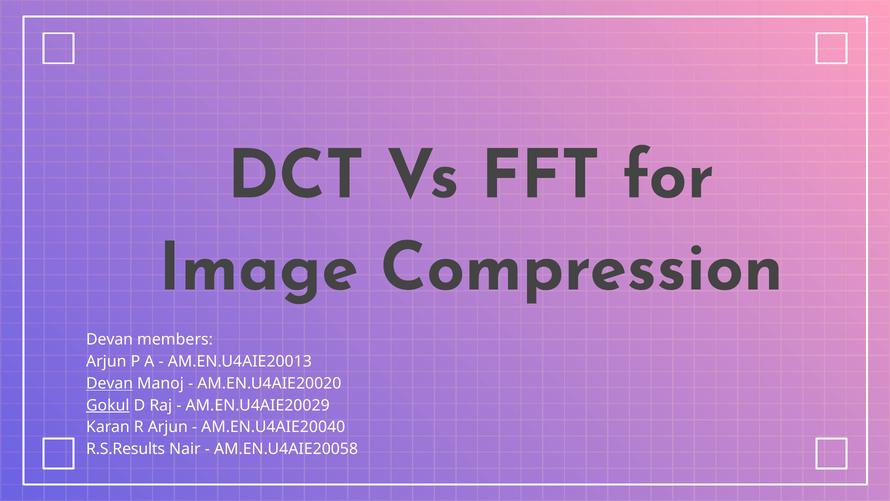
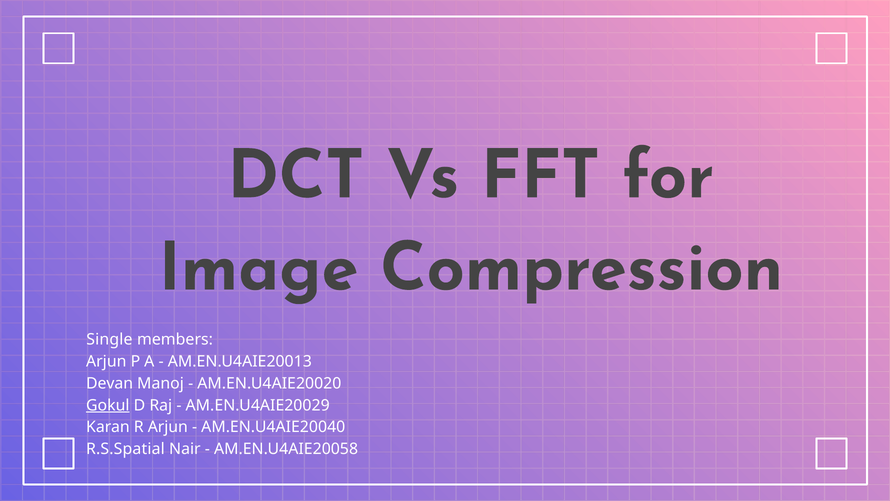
Devan: Devan -> Single (109, 339)
Devan underline: present -> none (110, 383)
R.S.Results: R.S.Results -> R.S.Spatial (125, 449)
